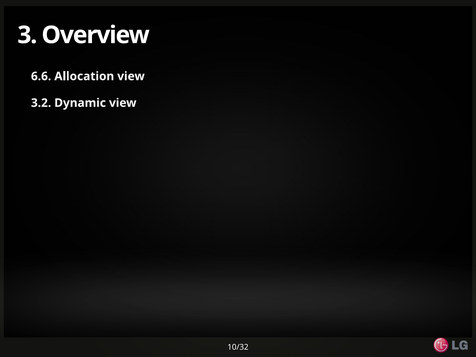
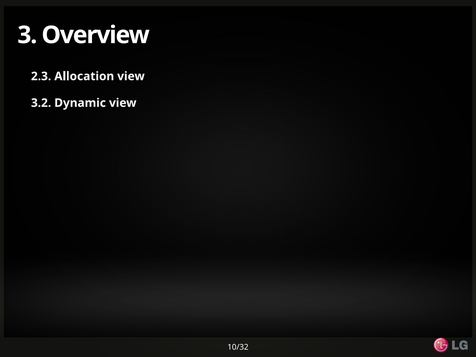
6.6: 6.6 -> 2.3 (41, 76)
